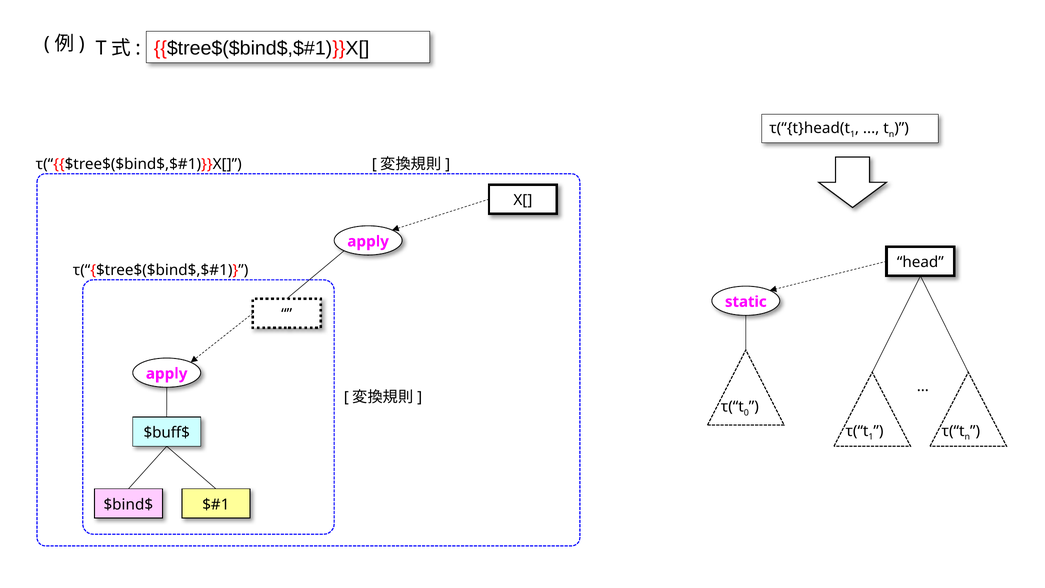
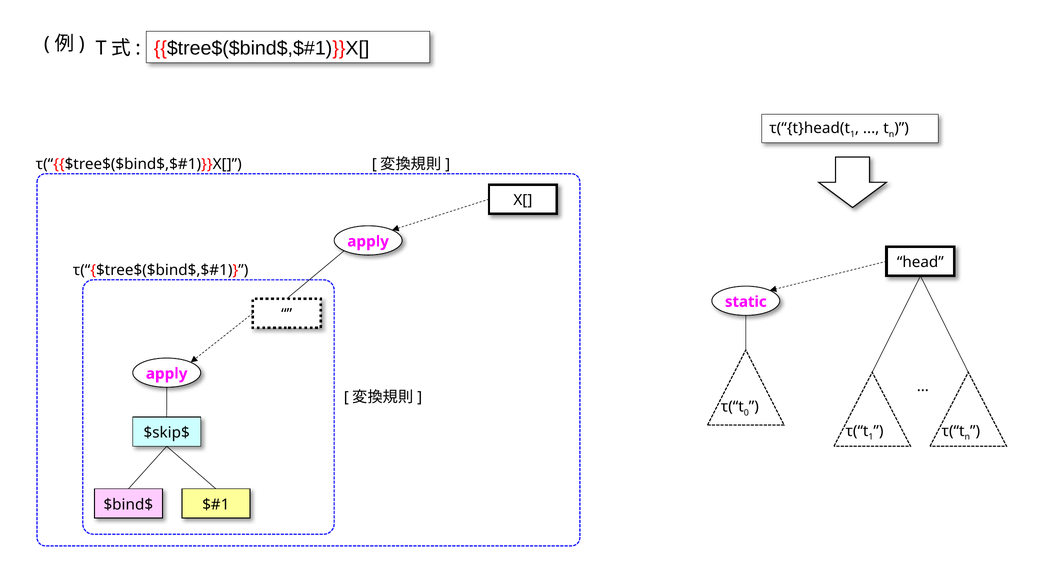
$buff$: $buff$ -> $skip$ (167, 433)
